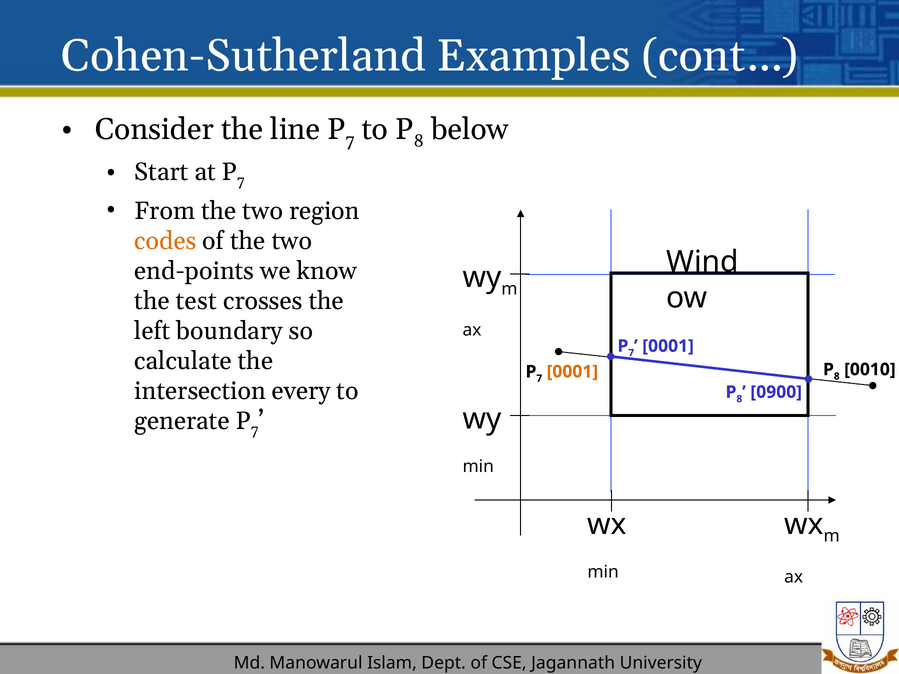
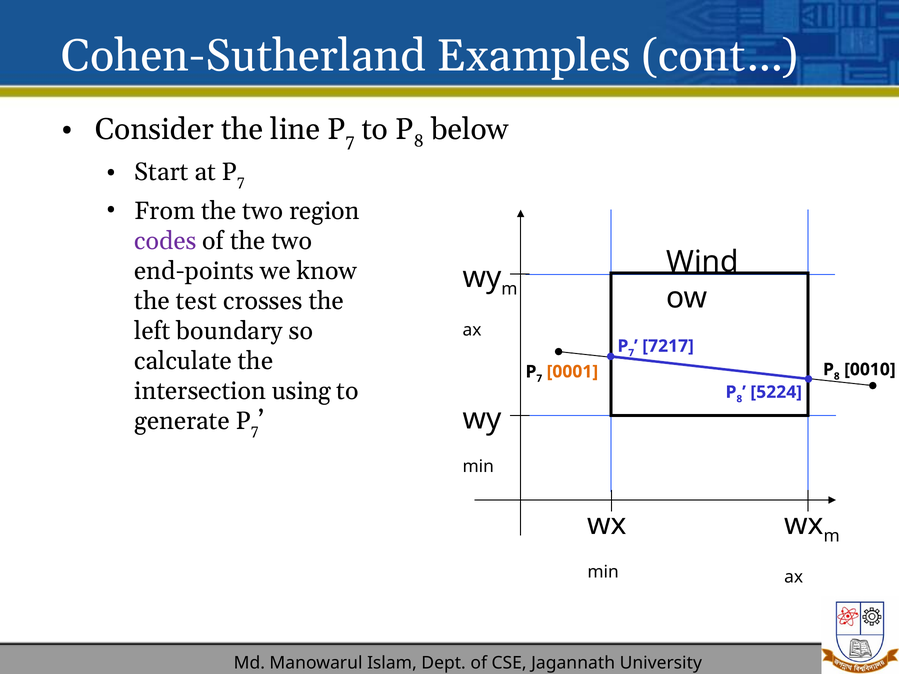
codes colour: orange -> purple (165, 241)
0001: 0001 -> 7217 (668, 346)
every: every -> using (301, 391)
0900: 0900 -> 5224 (776, 392)
